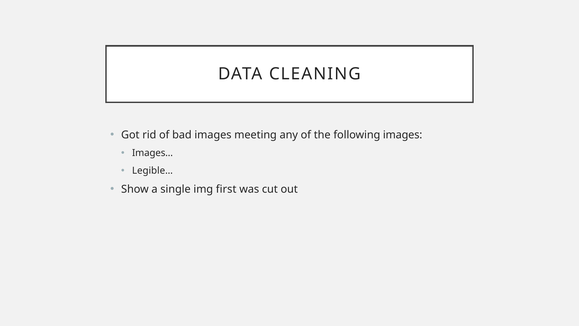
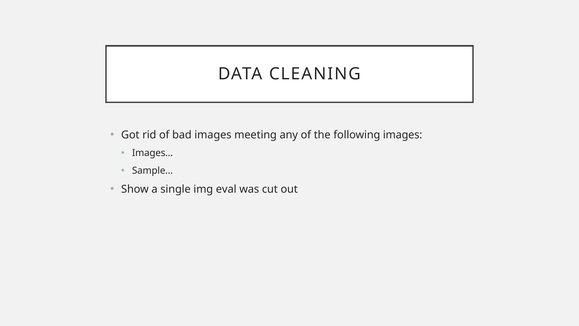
Legible…: Legible… -> Sample… (152, 171)
first: first -> eval (226, 189)
